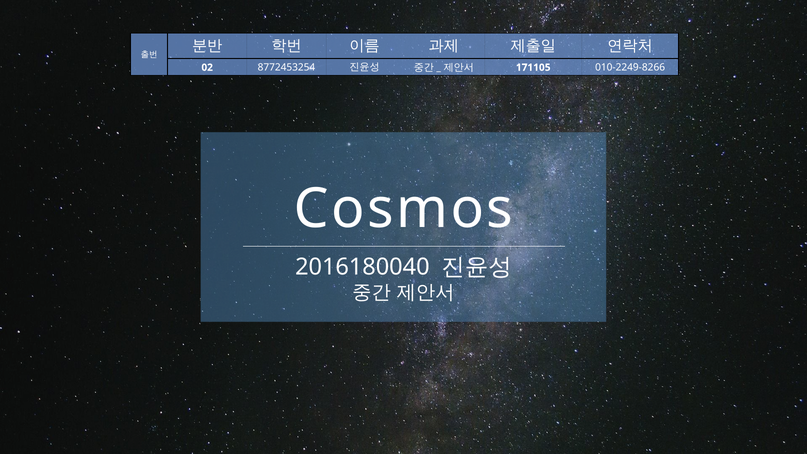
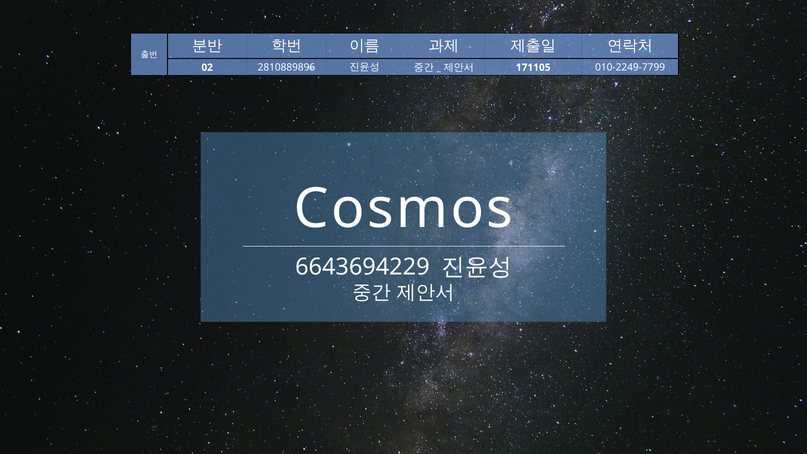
8772453254: 8772453254 -> 2810889896 (286, 67)
010-2249-8266: 010-2249-8266 -> 010-2249-7799 (630, 67)
2016180040: 2016180040 -> 6643694229 (362, 267)
